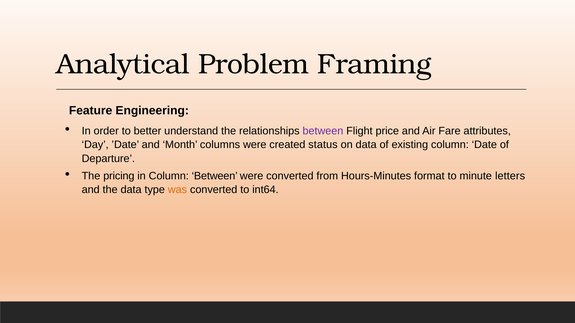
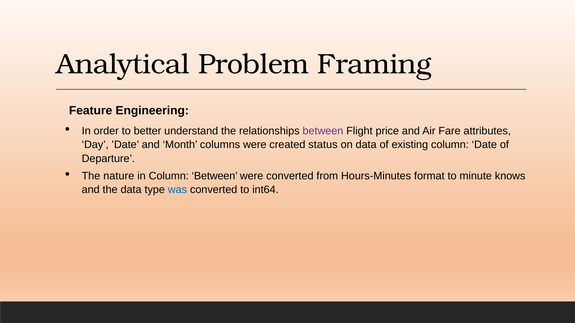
pricing: pricing -> nature (119, 176)
letters: letters -> knows (510, 176)
was colour: orange -> blue (177, 190)
